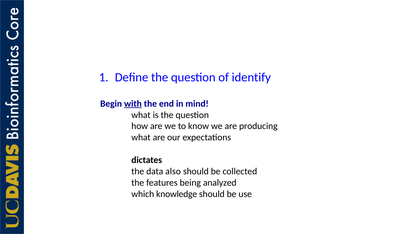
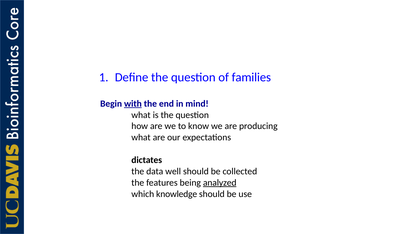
identify: identify -> families (251, 77)
also: also -> well (173, 171)
analyzed underline: none -> present (220, 183)
